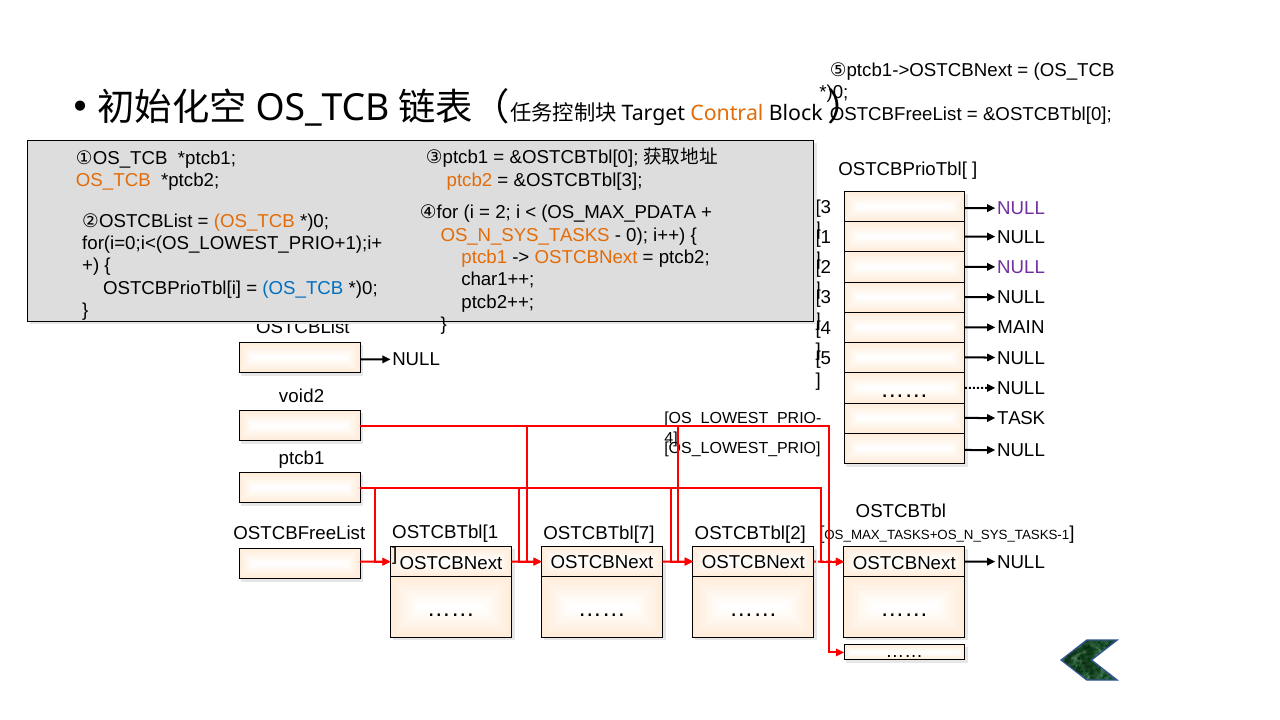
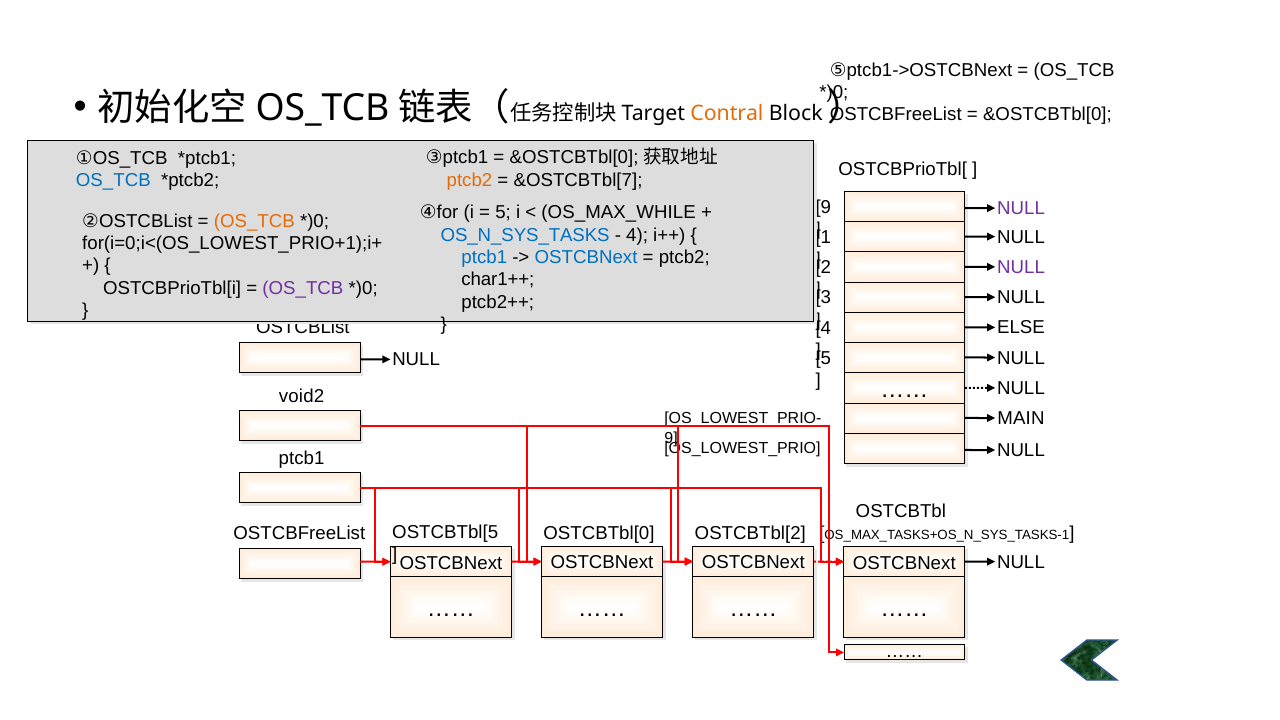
&OSTCBTbl[3: &OSTCBTbl[3 -> &OSTCBTbl[7 (578, 180)
OS_TCB colour: orange -> blue (113, 180)
3: 3 -> 9 (823, 207)
2: 2 -> 5 (503, 212)
OS_MAX_PDATA: OS_MAX_PDATA -> OS_MAX_WHILE (619, 212)
OS_N_SYS_TASKS colour: orange -> blue (525, 235)
0: 0 -> 4 (637, 235)
ptcb1 colour: orange -> blue (484, 257)
OSTCBNext colour: orange -> blue (586, 257)
OS_TCB colour: blue -> purple (303, 288)
MAIN: MAIN -> ELSE (1021, 328)
TASK: TASK -> MAIN (1021, 418)
4: 4 -> 9 (671, 438)
OSTCBTbl[1: OSTCBTbl[1 -> OSTCBTbl[5 (445, 532)
OSTCBTbl[7: OSTCBTbl[7 -> OSTCBTbl[0 (599, 534)
